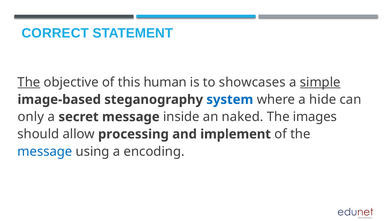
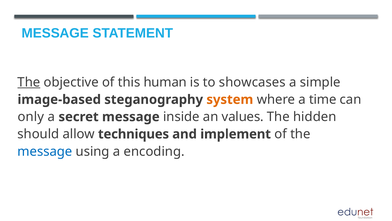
CORRECT: CORRECT -> MESSAGE (55, 33)
simple underline: present -> none (320, 82)
system colour: blue -> orange (230, 99)
hide: hide -> time (323, 99)
naked: naked -> values (243, 117)
images: images -> hidden (315, 117)
processing: processing -> techniques (134, 134)
